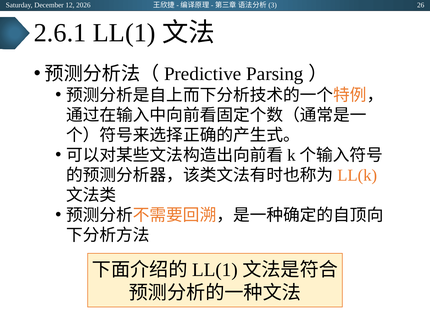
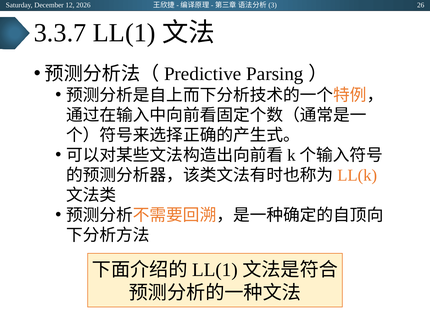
2.6.1: 2.6.1 -> 3.3.7 (60, 33)
